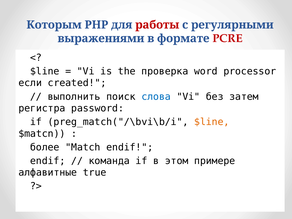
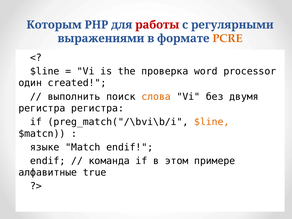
PCRE colour: red -> orange (228, 38)
если: если -> один (30, 83)
слова colour: blue -> orange (156, 97)
затем: затем -> двумя (244, 97)
регистра password: password -> регистра (98, 108)
более: более -> языке (45, 147)
